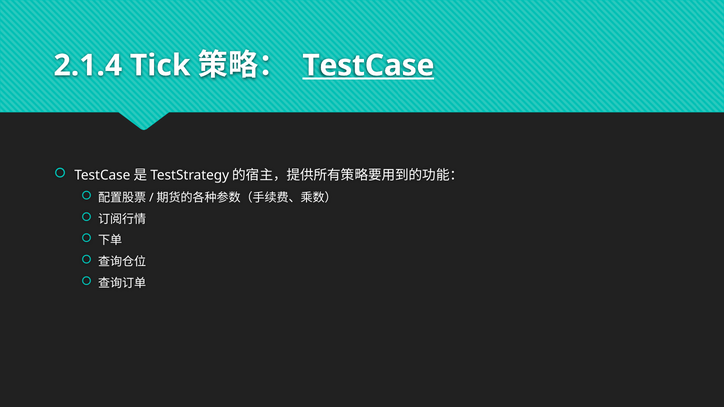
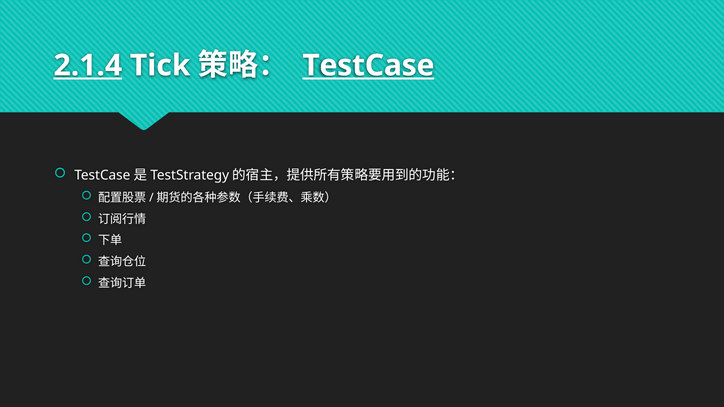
2.1.4 underline: none -> present (88, 65)
